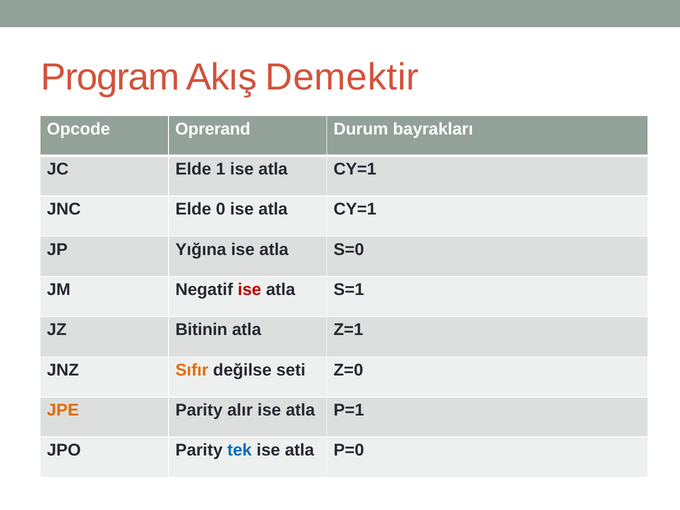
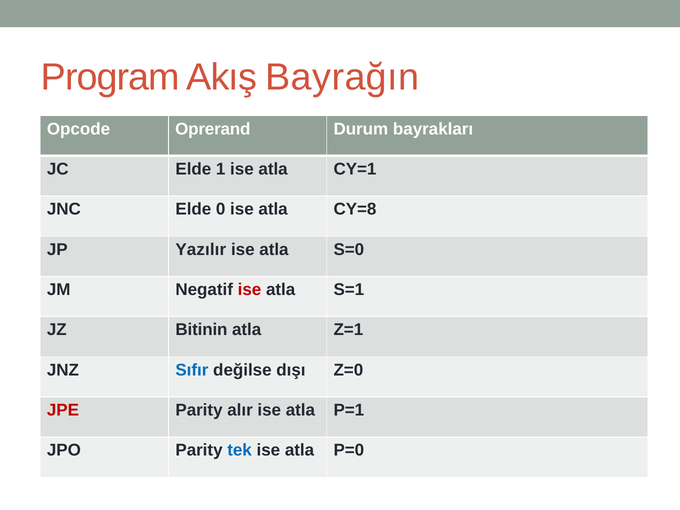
Demektir: Demektir -> Bayrağın (342, 77)
0 ise atla CY=1: CY=1 -> CY=8 (355, 209)
Yığına: Yığına -> Yazılır (201, 249)
Sıfır colour: orange -> blue (192, 370)
seti: seti -> dışı (291, 370)
JPE colour: orange -> red (63, 410)
